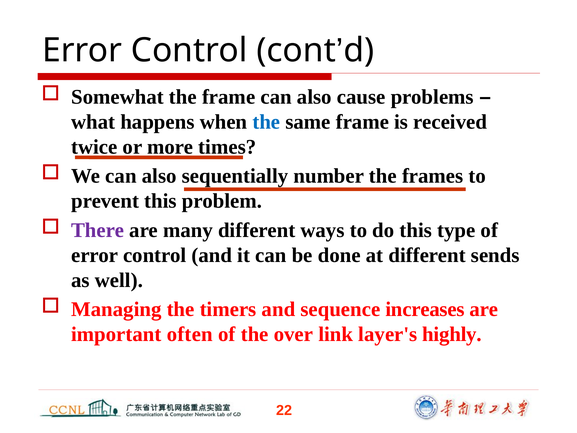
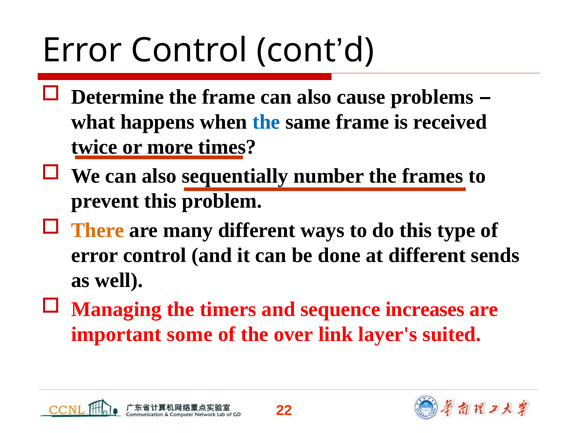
Somewhat: Somewhat -> Determine (118, 97)
There colour: purple -> orange (98, 230)
often: often -> some (190, 334)
highly: highly -> suited (452, 334)
